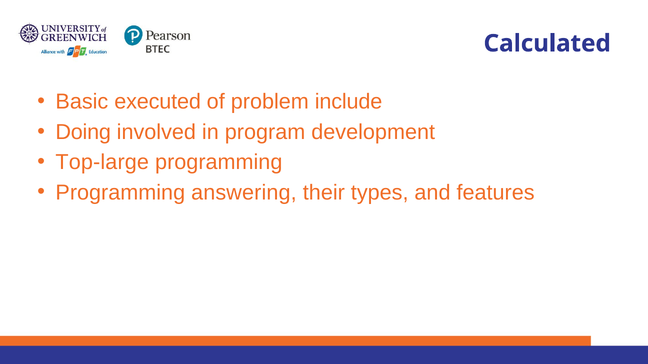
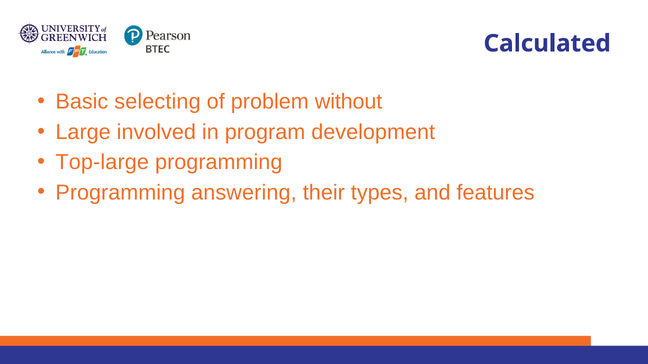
executed: executed -> selecting (157, 102)
include: include -> without (349, 102)
Doing: Doing -> Large (83, 132)
